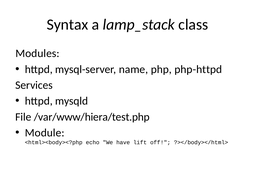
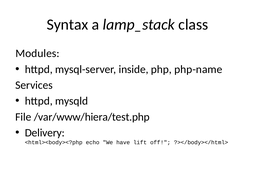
name: name -> inside (134, 69)
php-httpd: php-httpd -> php-name (198, 69)
Module: Module -> Delivery (45, 133)
